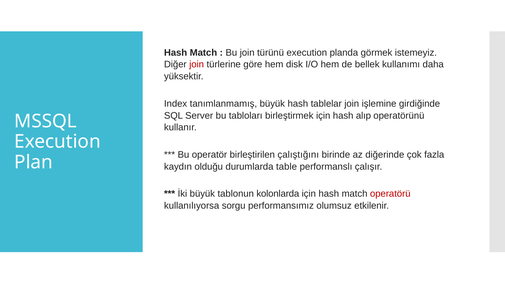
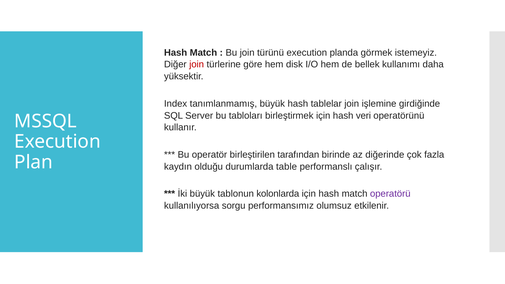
alıp: alıp -> veri (363, 116)
çalıştığını: çalıştığını -> tarafından (298, 155)
operatörü colour: red -> purple (390, 194)
